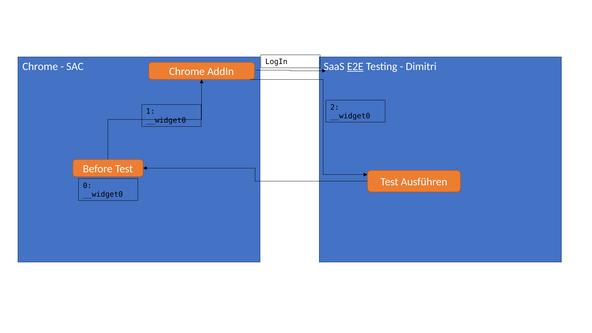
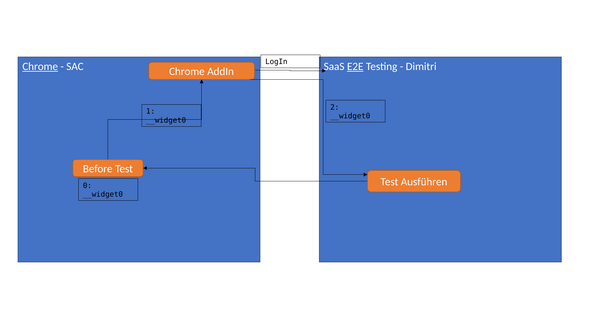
Chrome underline: none -> present (40, 67)
